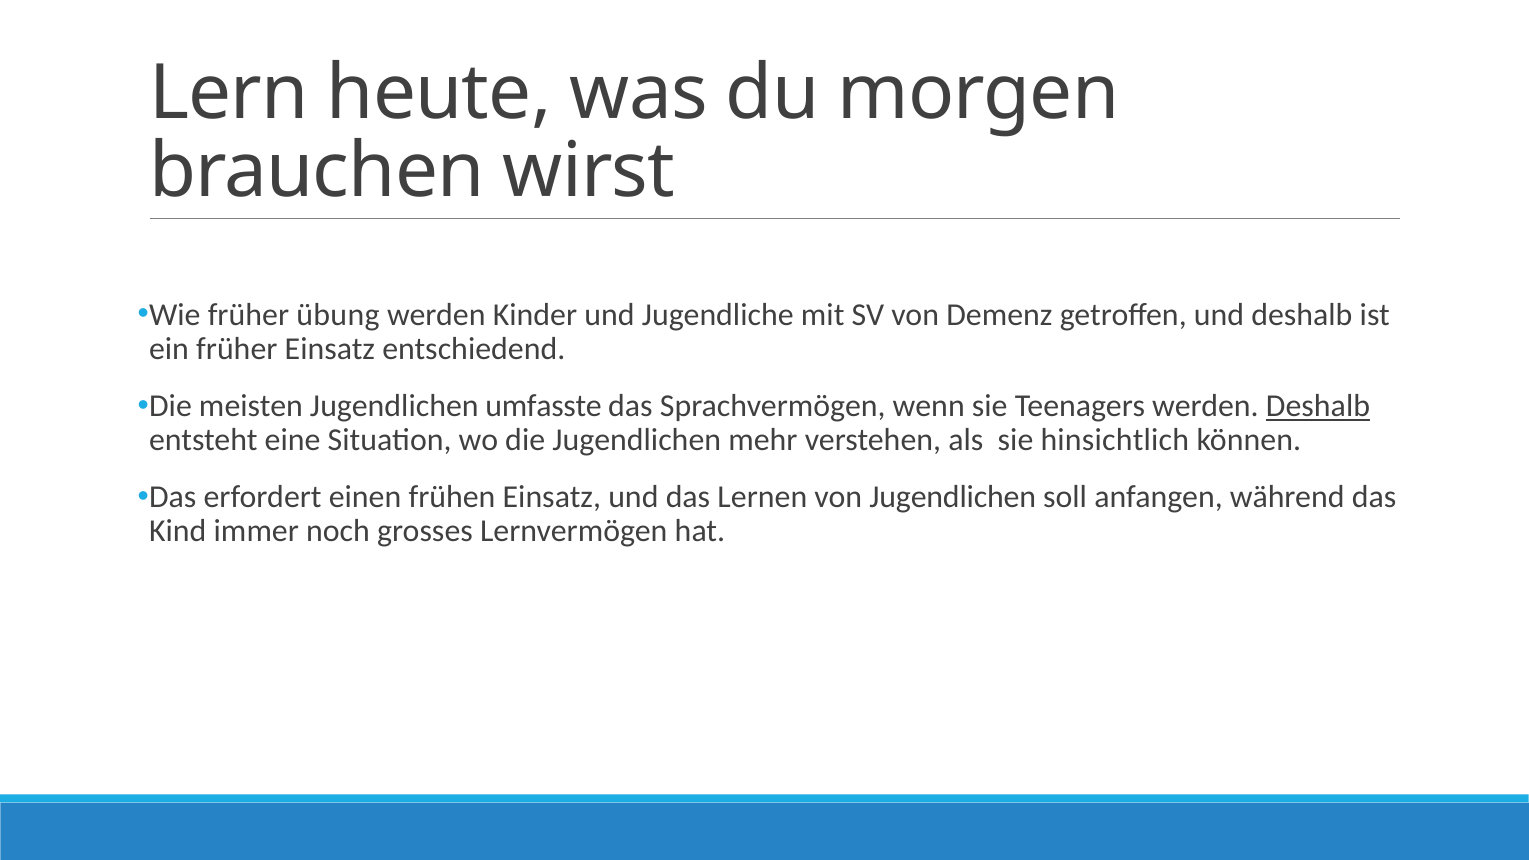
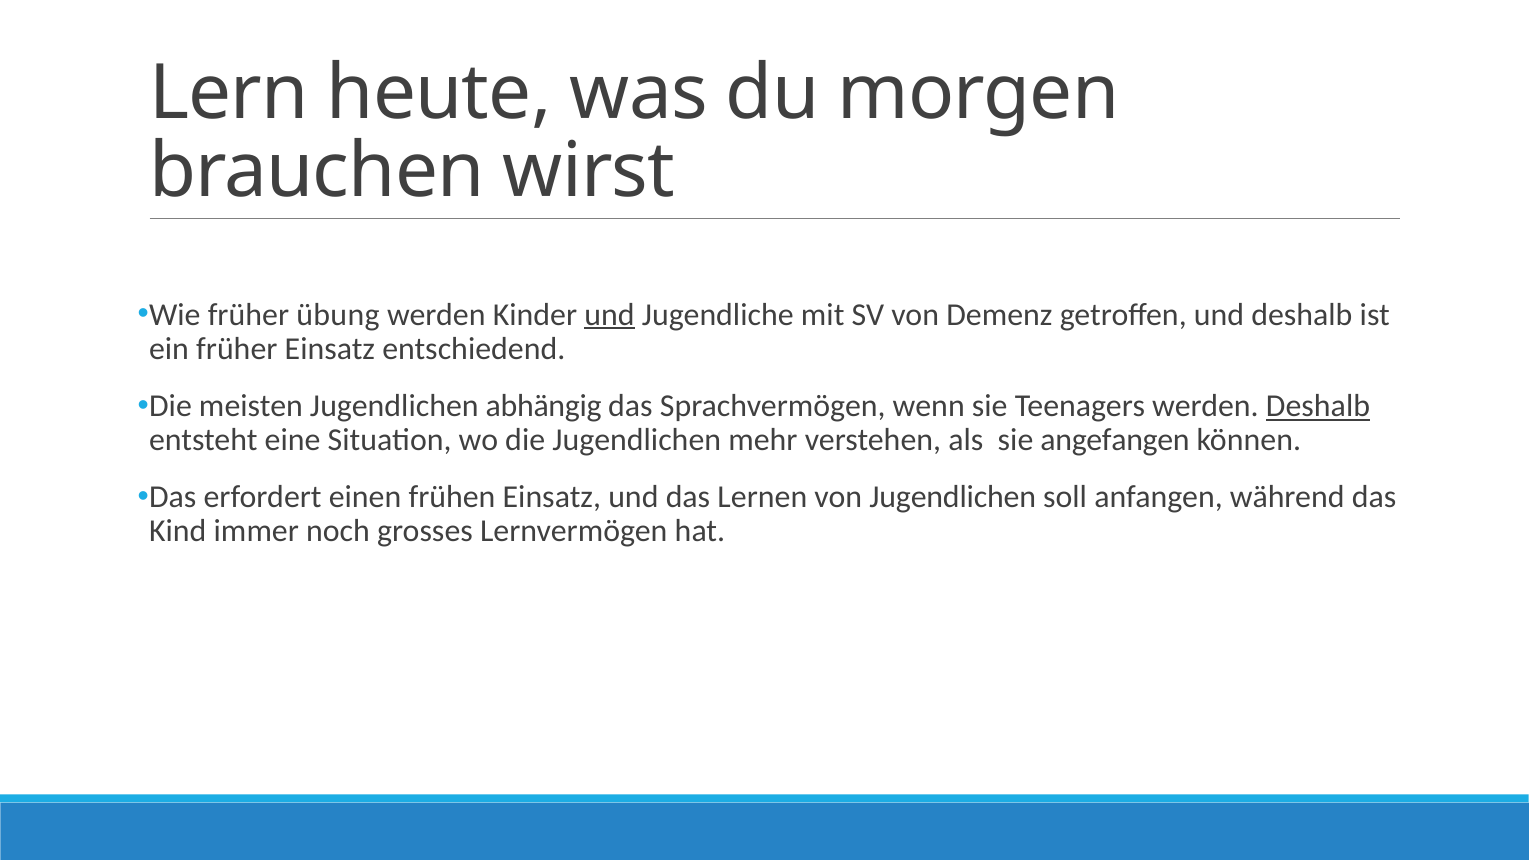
und underline: none -> present (610, 315)
umfasste: umfasste -> abhängig (544, 406)
hinsichtlich: hinsichtlich -> angefangen (1115, 440)
